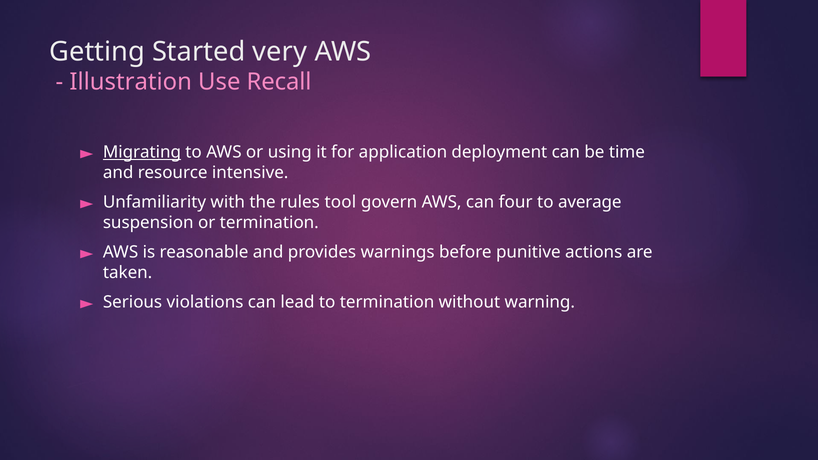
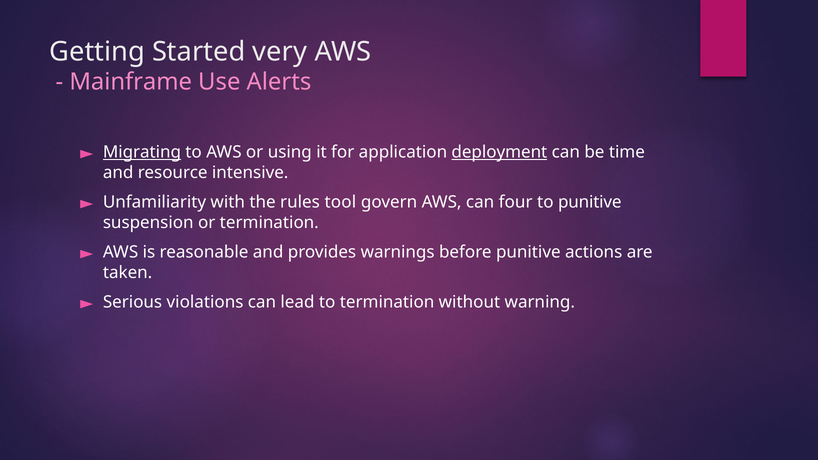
Illustration: Illustration -> Mainframe (131, 82)
Recall: Recall -> Alerts (279, 82)
deployment underline: none -> present (499, 152)
to average: average -> punitive (590, 202)
